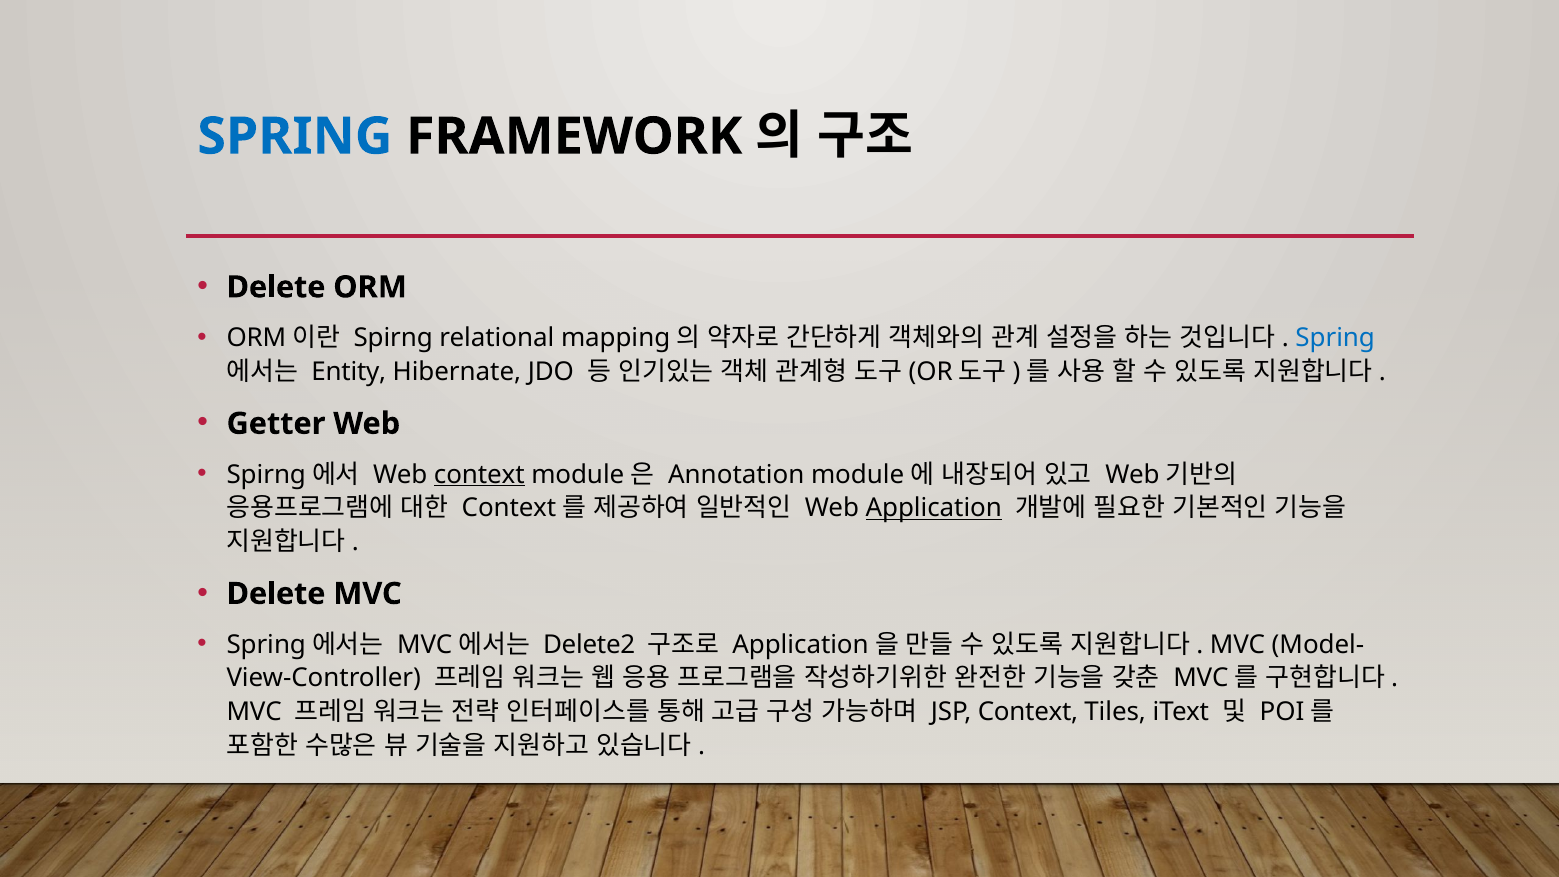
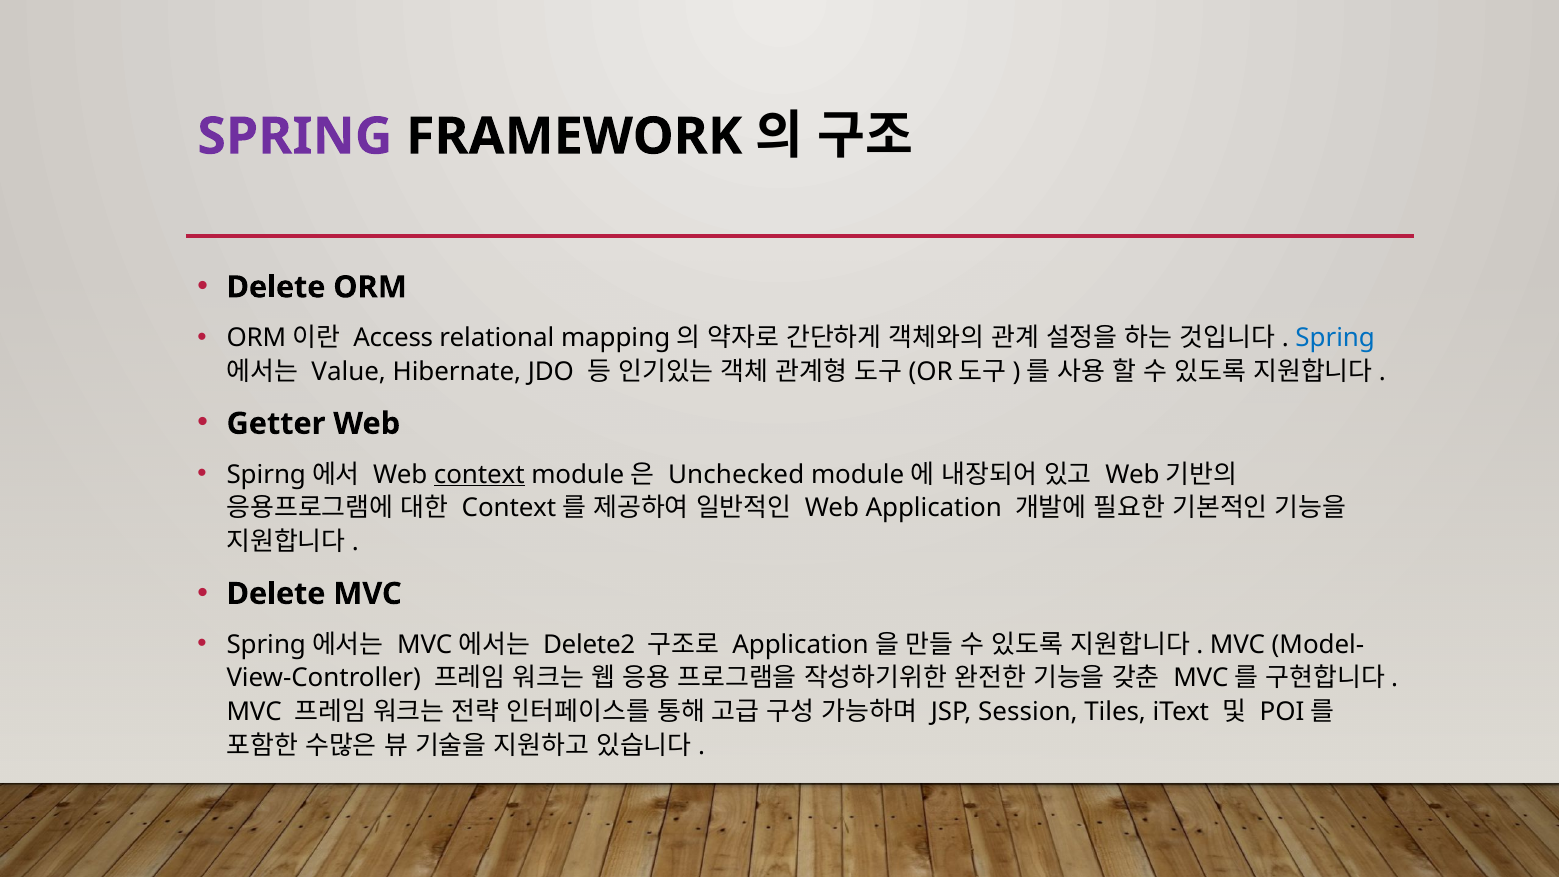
SPRING colour: blue -> purple (295, 137)
Spirng: Spirng -> Access (393, 338)
Entity: Entity -> Value (349, 372)
Annotation: Annotation -> Unchecked (736, 474)
Application underline: present -> none (934, 508)
JSP Context: Context -> Session (1028, 712)
